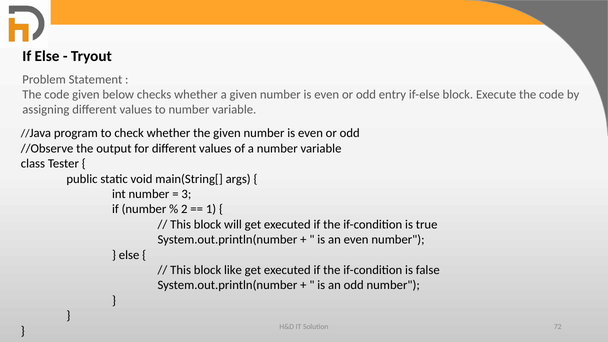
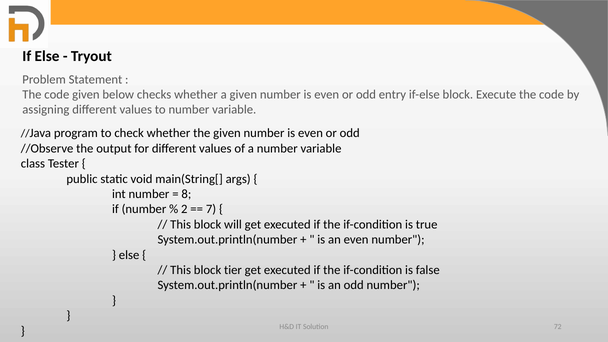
3: 3 -> 8 (186, 194)
1: 1 -> 7 (211, 209)
like: like -> tier (233, 270)
